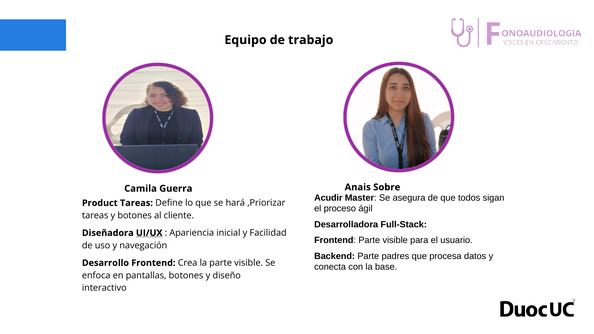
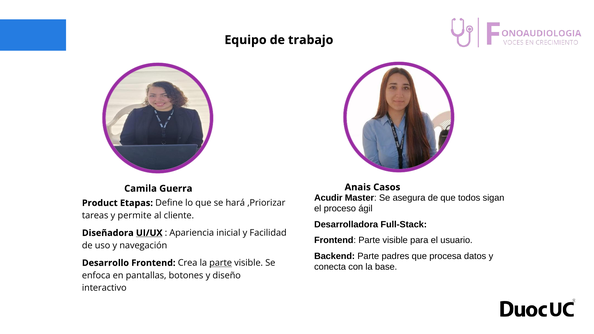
Sobre: Sobre -> Casos (387, 187)
Product Tareas: Tareas -> Etapas (136, 203)
y botones: botones -> permite (135, 216)
parte underline: none -> present (221, 263)
